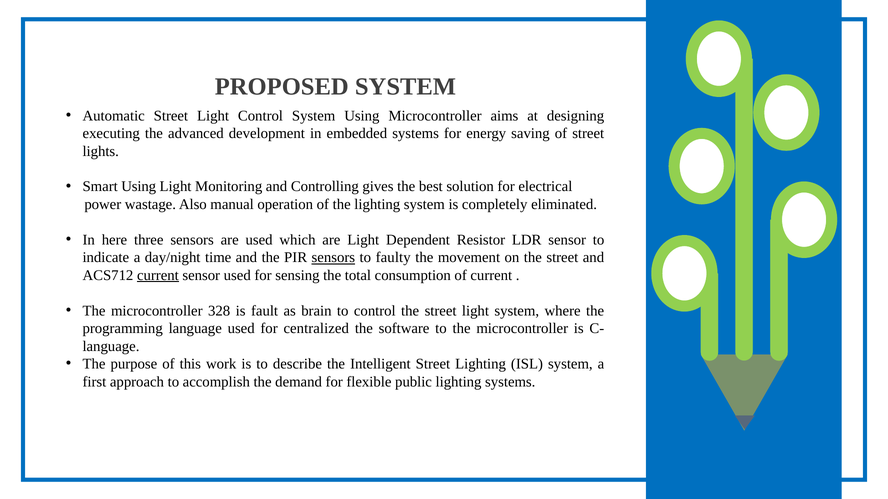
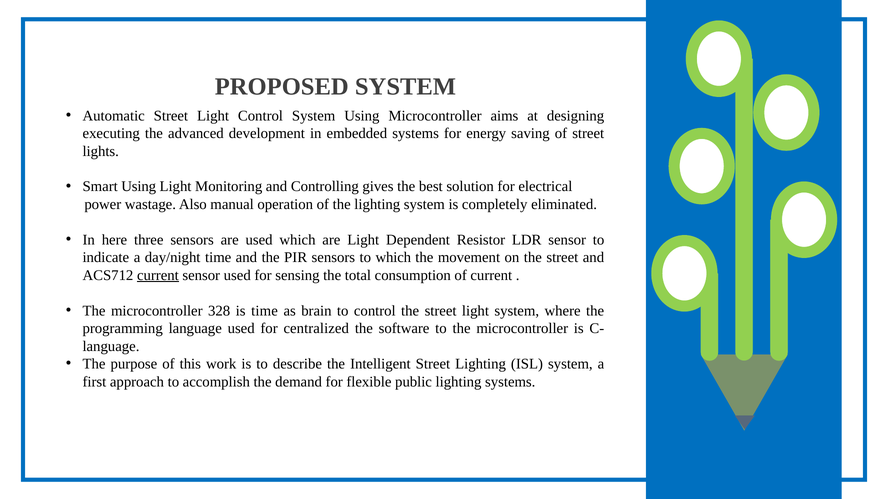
sensors underline: present -> none (333, 258)
to faulty: faulty -> which (393, 258)
is fault: fault -> time (264, 311)
